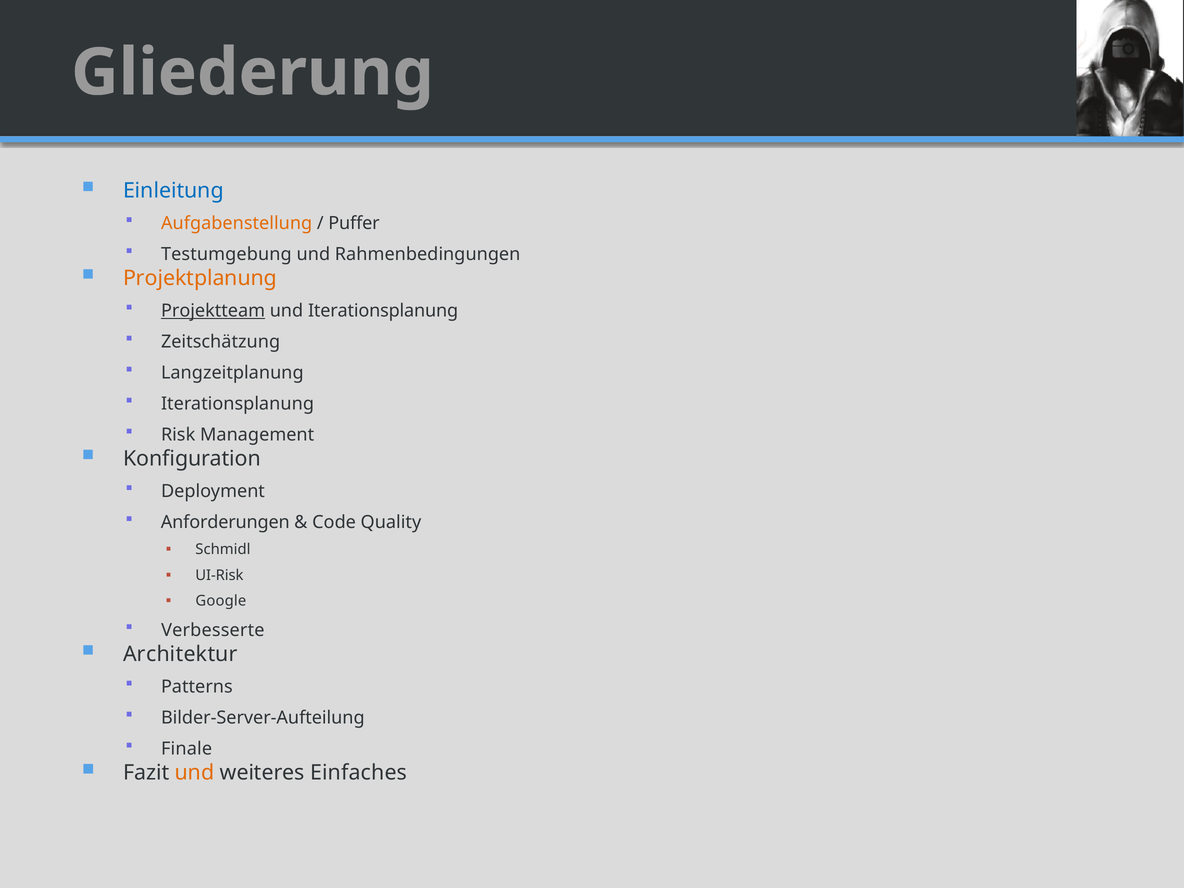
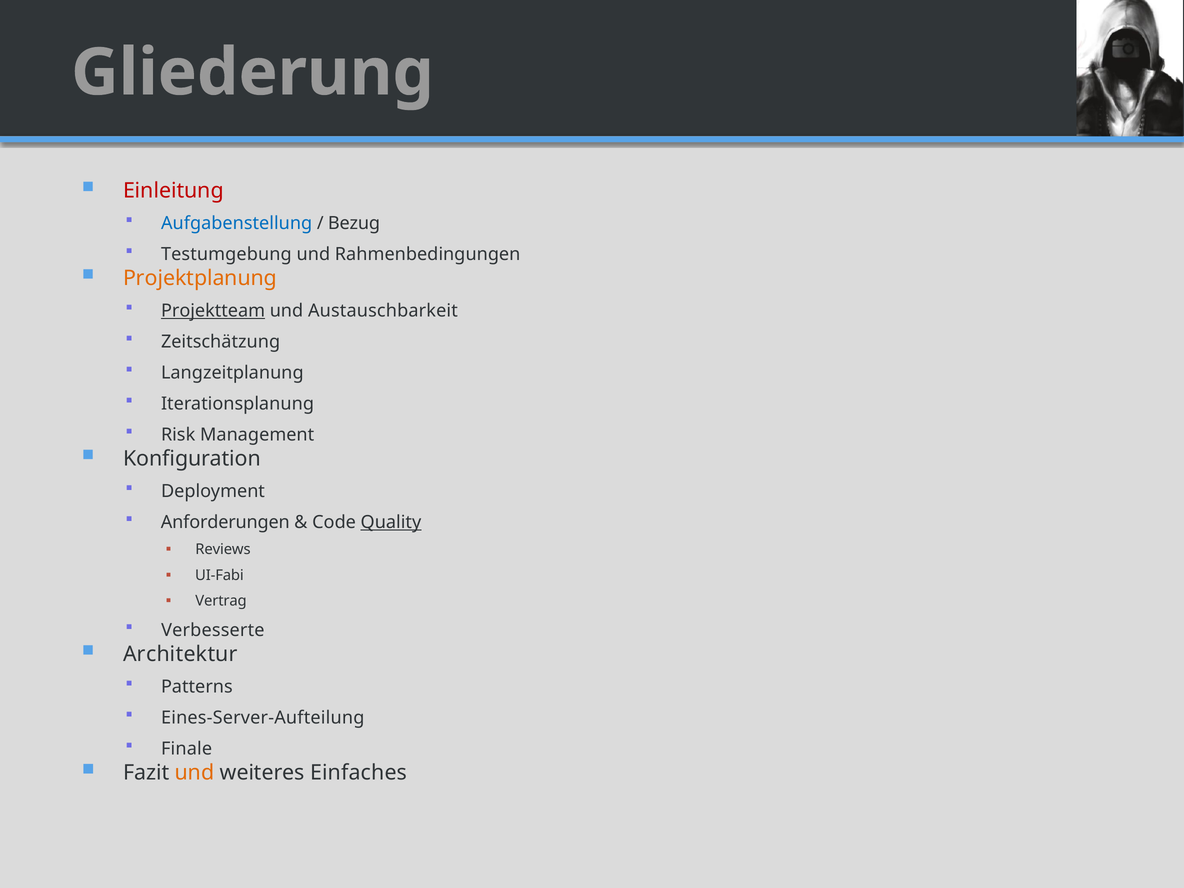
Einleitung colour: blue -> red (173, 190)
Aufgabenstellung colour: orange -> blue (237, 223)
Puffer: Puffer -> Bezug (354, 223)
und Iterationsplanung: Iterationsplanung -> Austauschbarkeit (383, 311)
Quality underline: none -> present (391, 522)
Schmidl: Schmidl -> Reviews (223, 550)
UI-Risk: UI-Risk -> UI-Fabi (219, 575)
Google: Google -> Vertrag (221, 601)
Bilder-Server-Aufteilung: Bilder-Server-Aufteilung -> Eines-Server-Aufteilung (263, 718)
